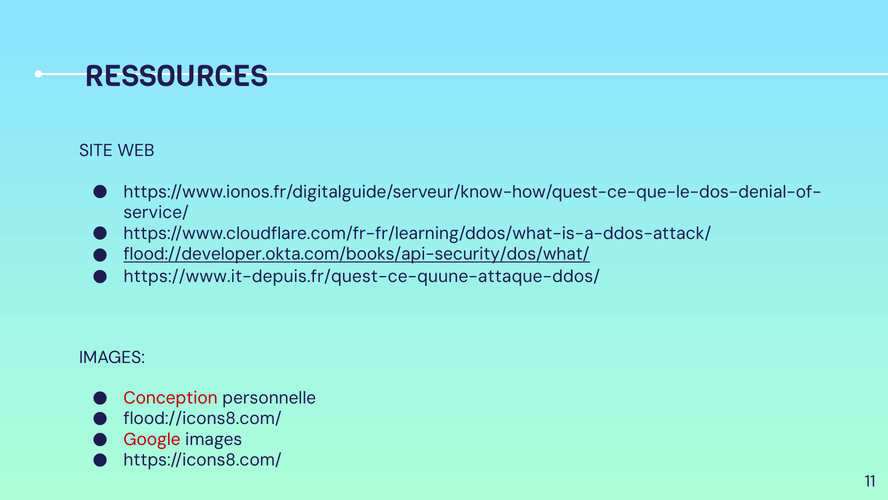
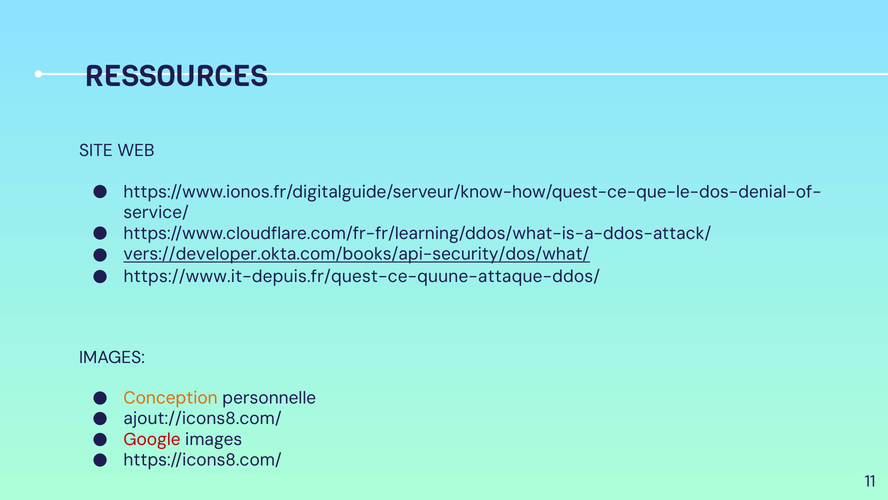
flood://developer.okta.com/books/api-security/dos/what/: flood://developer.okta.com/books/api-security/dos/what/ -> vers://developer.okta.com/books/api-security/dos/what/ (356, 254)
Conception colour: red -> orange (171, 398)
flood://icons8.com/: flood://icons8.com/ -> ajout://icons8.com/ (203, 418)
